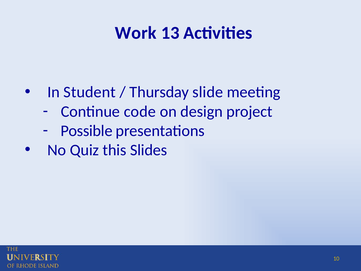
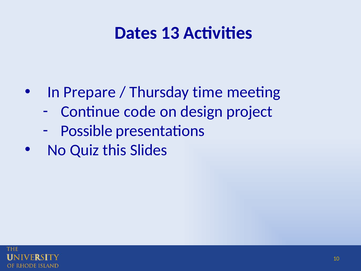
Work: Work -> Dates (136, 33)
Student: Student -> Prepare (90, 92)
slide: slide -> time (208, 92)
